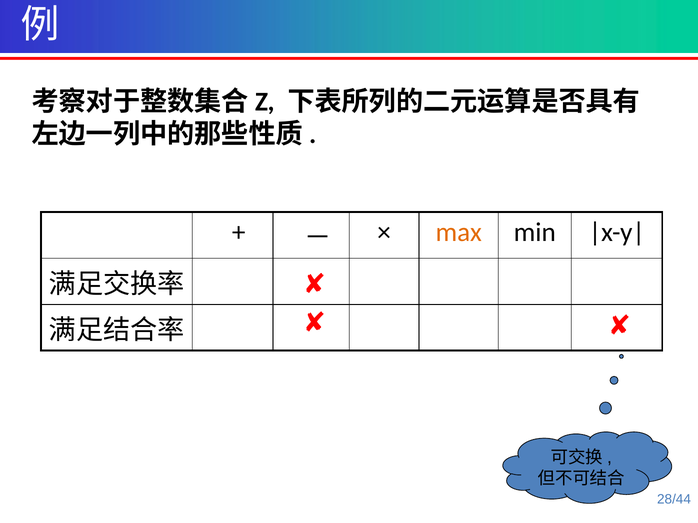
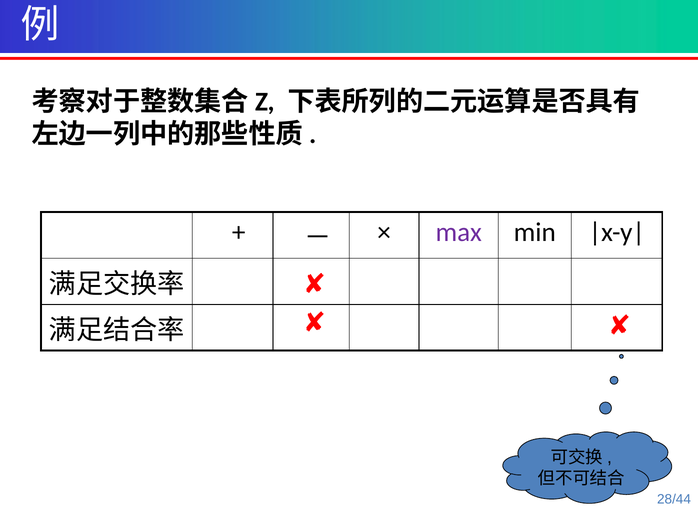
max colour: orange -> purple (459, 233)
